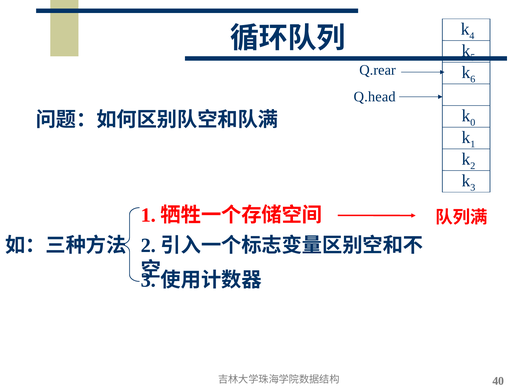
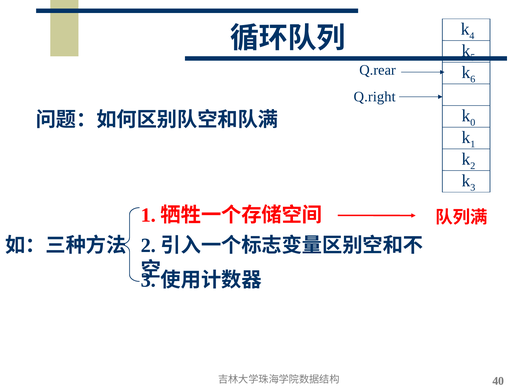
Q.head: Q.head -> Q.right (375, 97)
